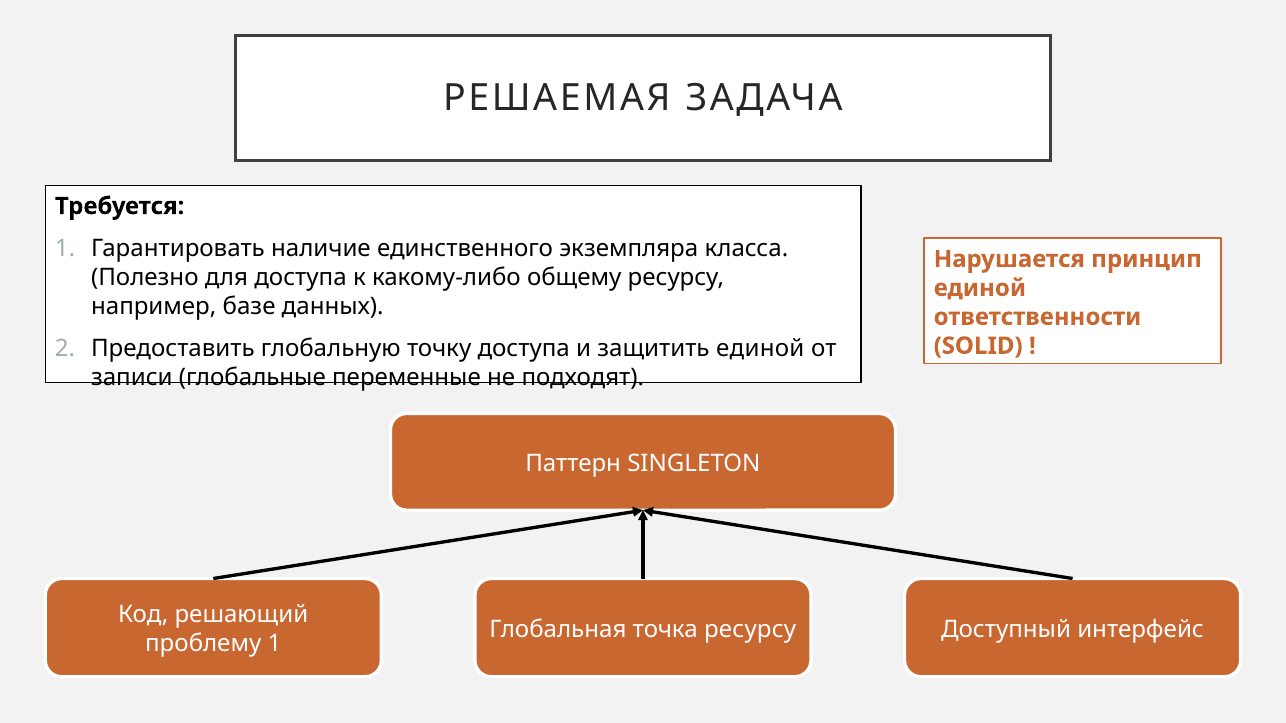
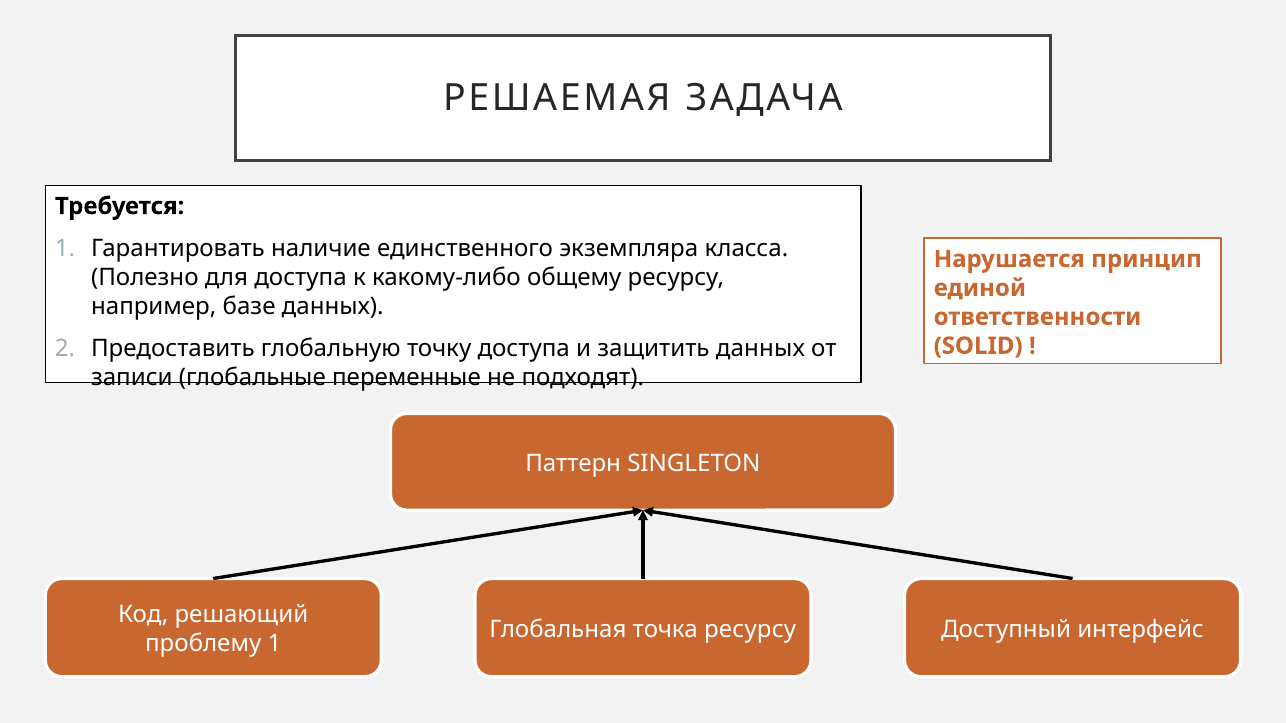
защитить единой: единой -> данных (760, 349)
